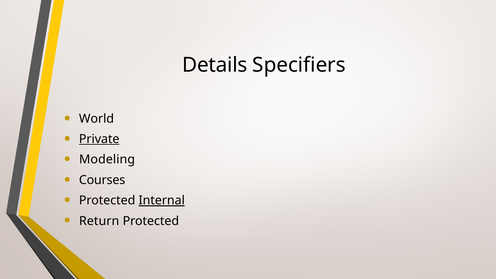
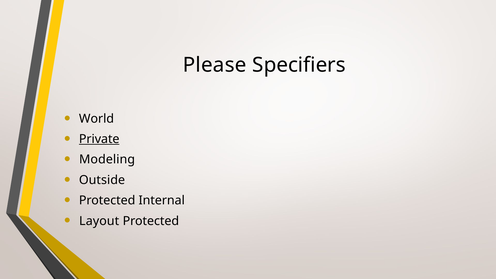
Details: Details -> Please (215, 65)
Courses: Courses -> Outside (102, 180)
Internal underline: present -> none (162, 200)
Return: Return -> Layout (99, 221)
